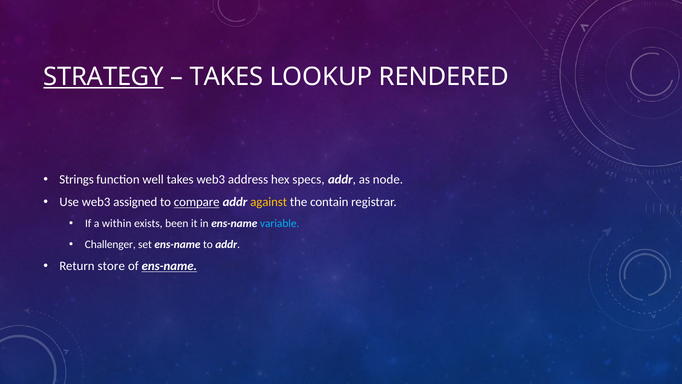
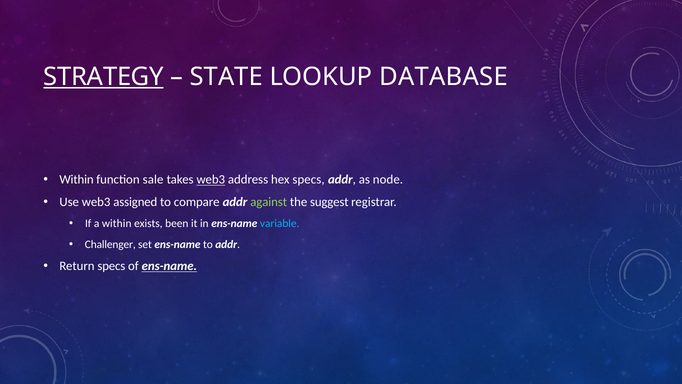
TAKES: TAKES -> STATE (226, 77)
RENDERED: RENDERED -> DATABASE (444, 77)
Strings: Strings -> Within (77, 180)
well: well -> sale (153, 180)
web3 underline: none -> present (211, 180)
compare underline: present -> none (197, 202)
against colour: yellow -> light green (269, 202)
contain: contain -> suggest (329, 202)
Return store: store -> specs (111, 266)
